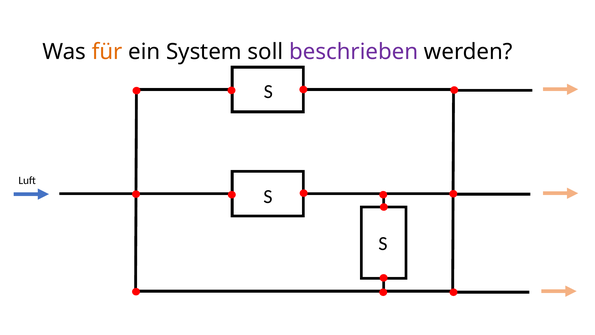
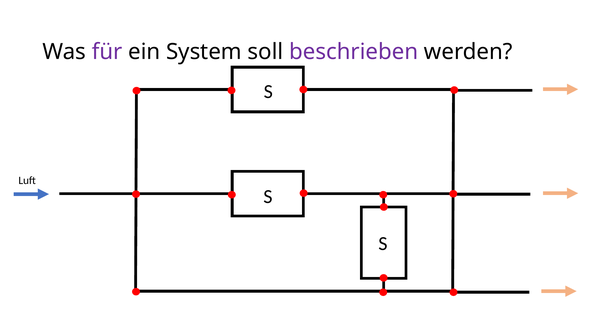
für colour: orange -> purple (107, 52)
